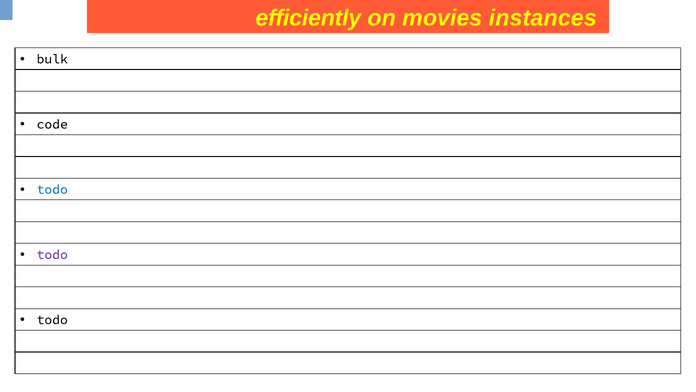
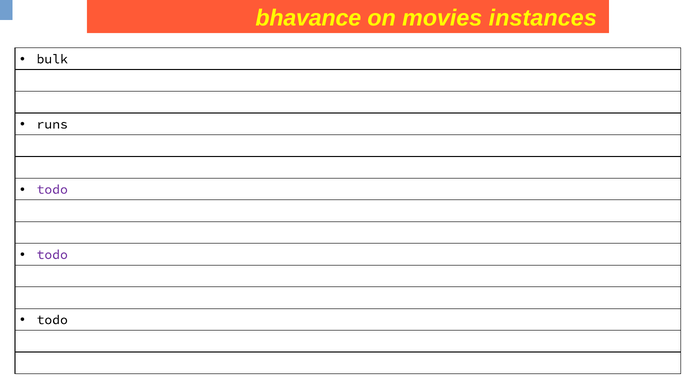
efficiently: efficiently -> bhavance (308, 18)
code: code -> runs (52, 124)
todo colour: blue -> purple (52, 189)
